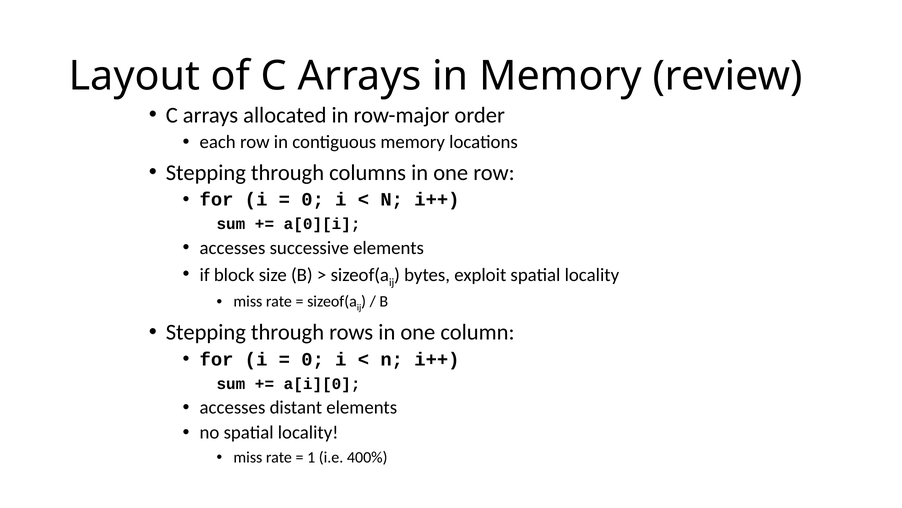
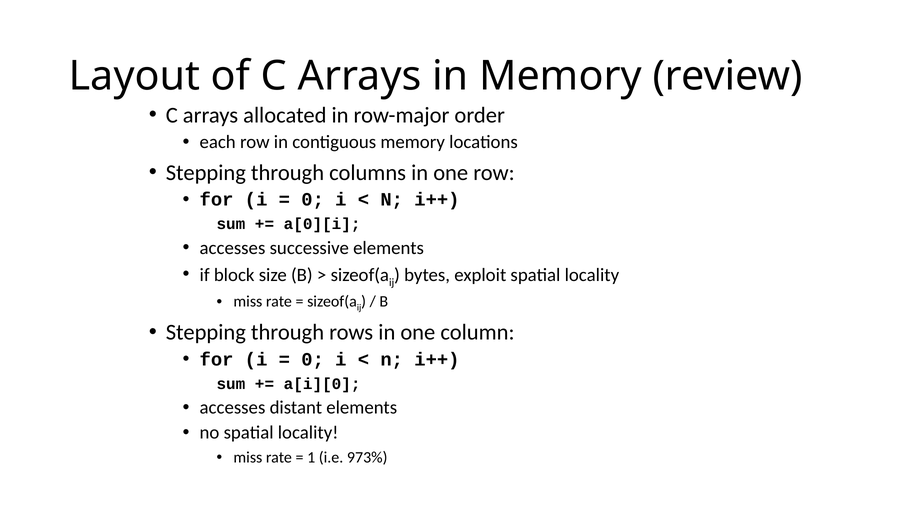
400%: 400% -> 973% (367, 457)
